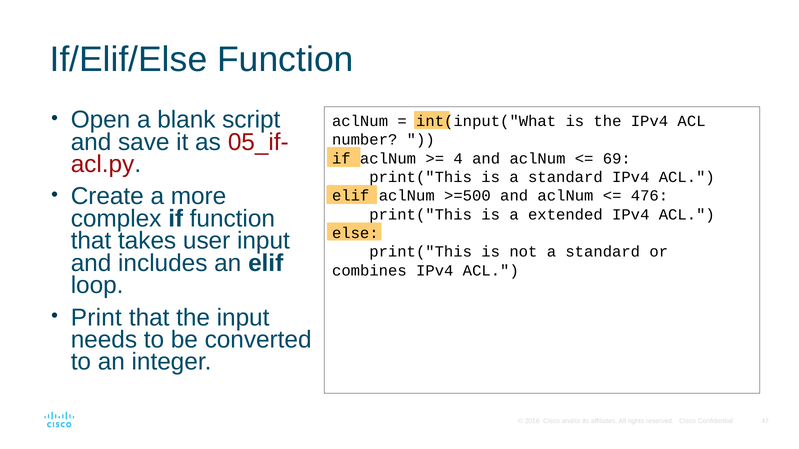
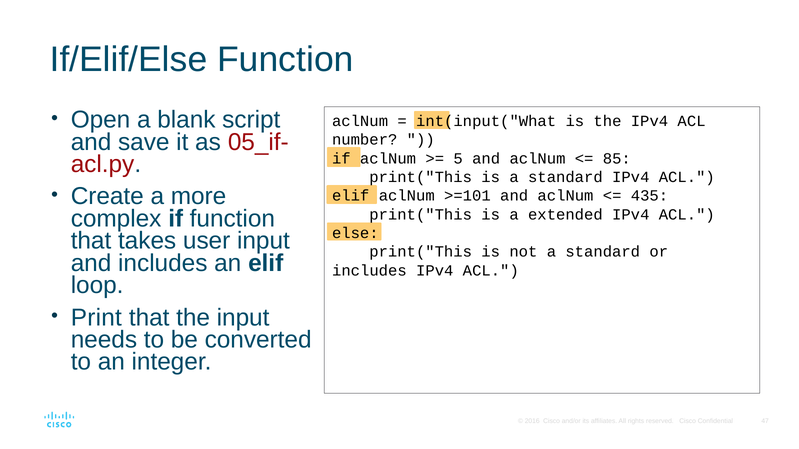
4: 4 -> 5 (458, 159)
69: 69 -> 85 (617, 159)
>=500: >=500 -> >=101 (467, 196)
476: 476 -> 435 (649, 196)
combines: combines -> includes (369, 271)
